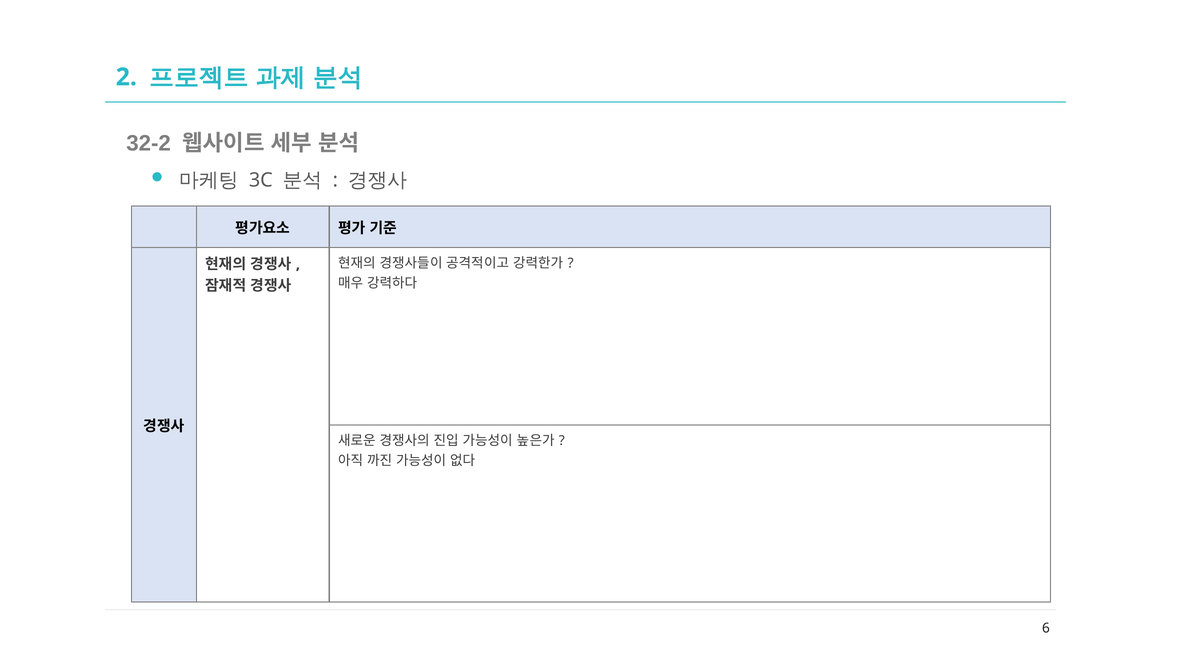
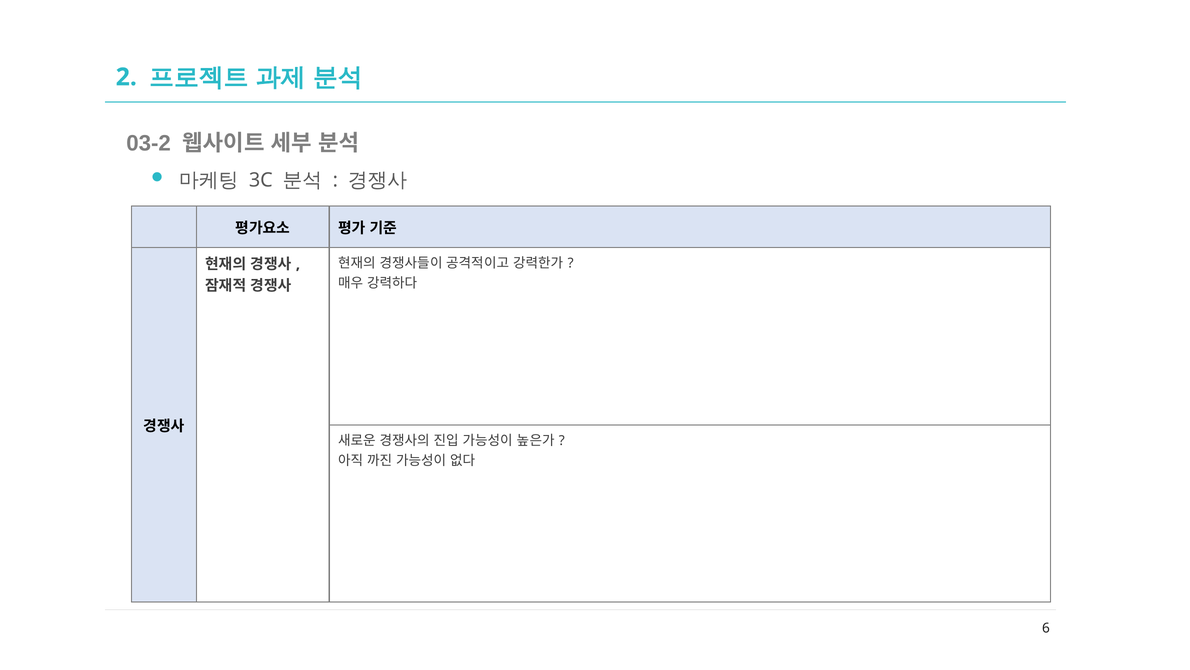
32-2: 32-2 -> 03-2 (149, 143)
